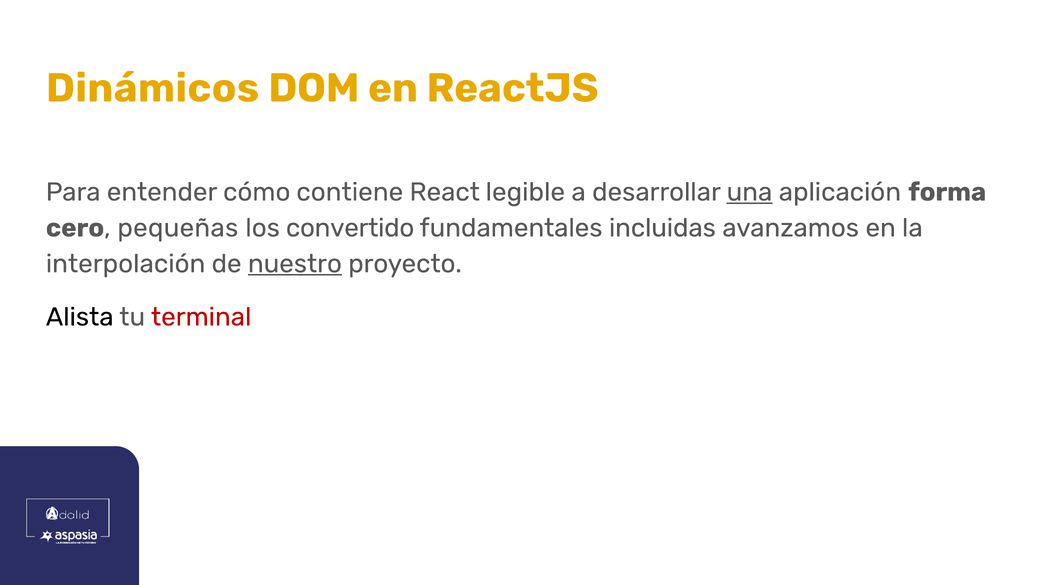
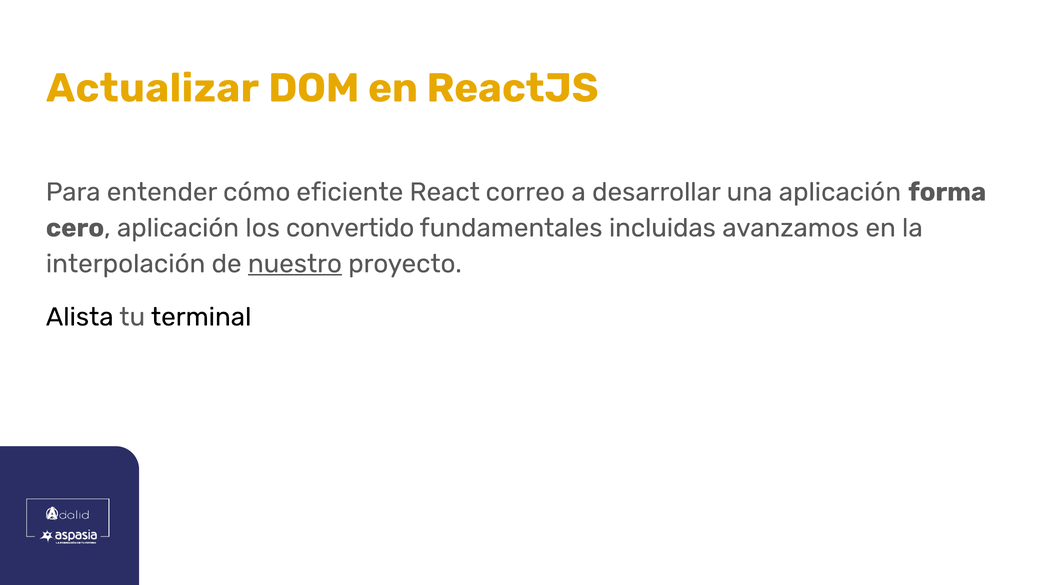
Dinámicos: Dinámicos -> Actualizar (153, 88)
contiene: contiene -> eficiente (350, 192)
legible: legible -> correo (525, 192)
una underline: present -> none (749, 192)
cero pequeñas: pequeñas -> aplicación (178, 228)
terminal colour: red -> black (201, 317)
